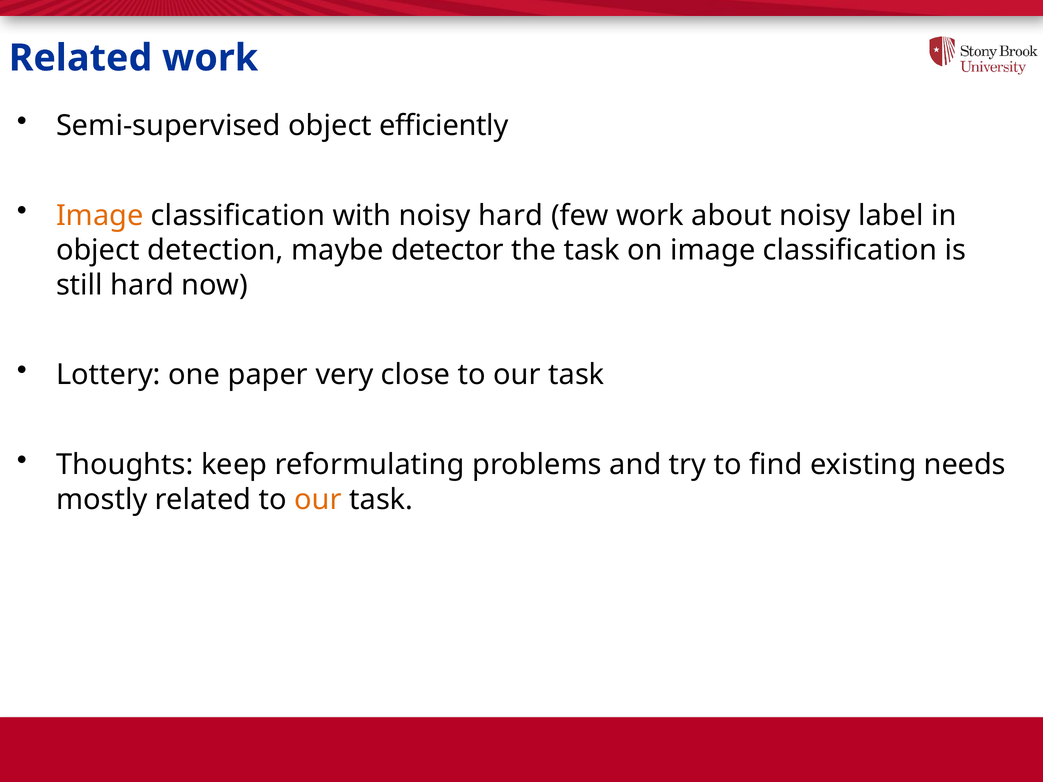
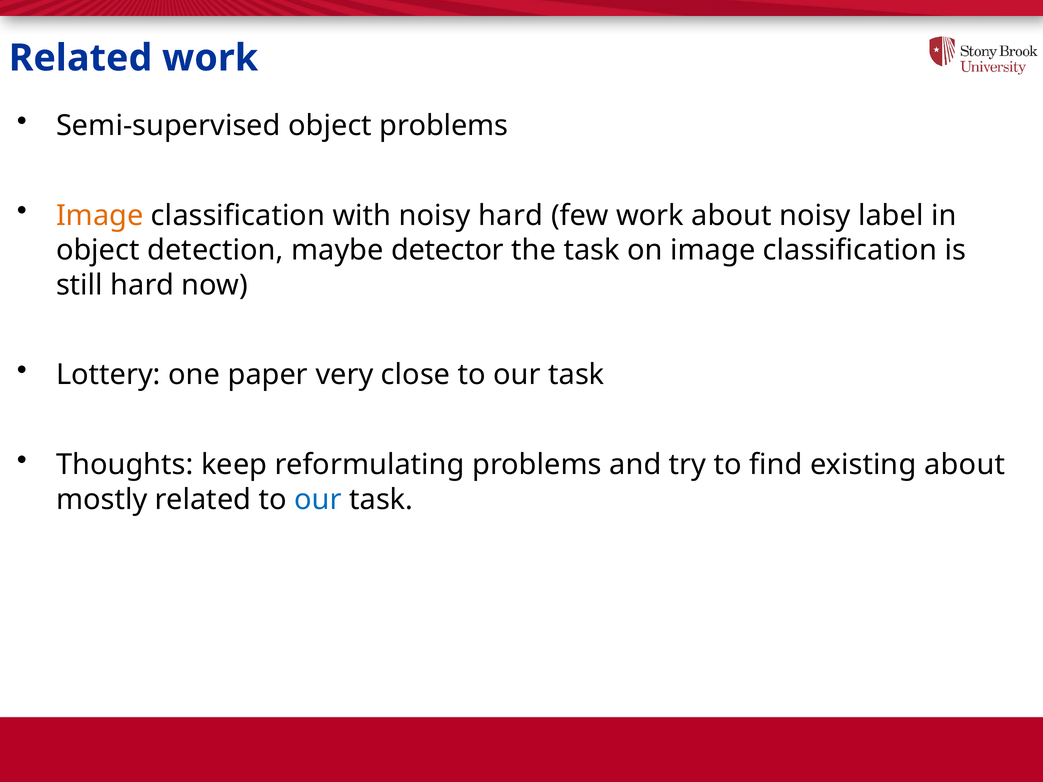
object efficiently: efficiently -> problems (444, 126)
existing needs: needs -> about (965, 465)
our colour: orange -> blue (318, 500)
